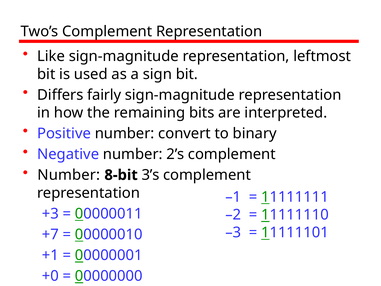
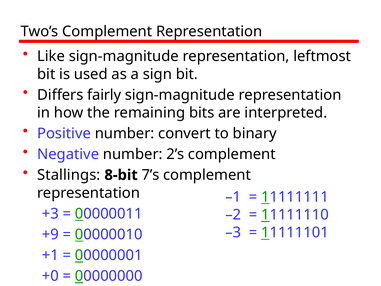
Number: Number -> Stallings (69, 175)
3’s: 3’s -> 7’s (150, 175)
+7: +7 -> +9 (50, 234)
